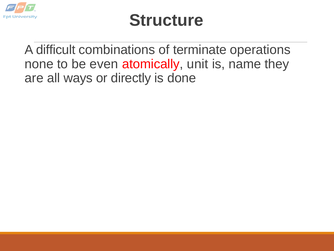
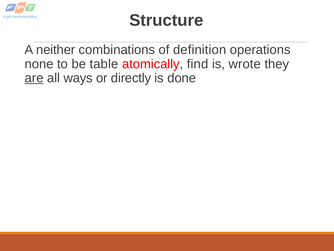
difficult: difficult -> neither (56, 50)
terminate: terminate -> definition (200, 50)
even: even -> table (104, 64)
unit: unit -> find (198, 64)
name: name -> wrote (245, 64)
are underline: none -> present (34, 78)
